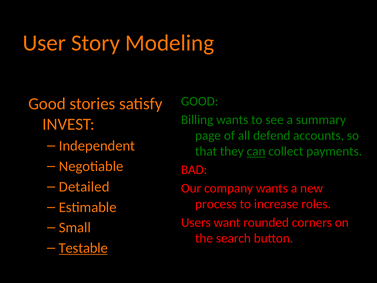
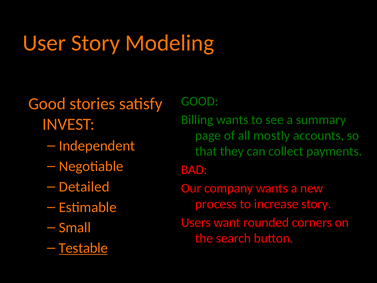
defend: defend -> mostly (272, 135)
can underline: present -> none (256, 151)
increase roles: roles -> story (316, 204)
